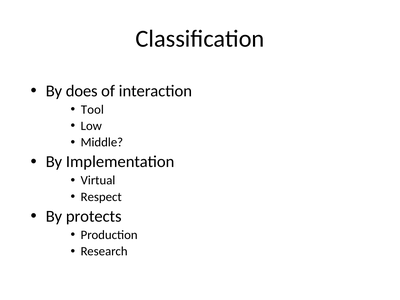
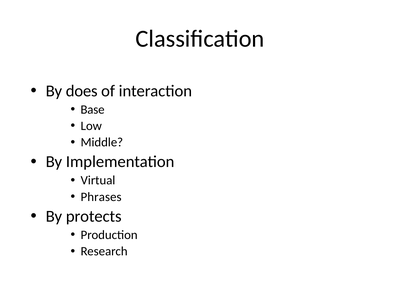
Tool: Tool -> Base (93, 109)
Respect: Respect -> Phrases (101, 197)
